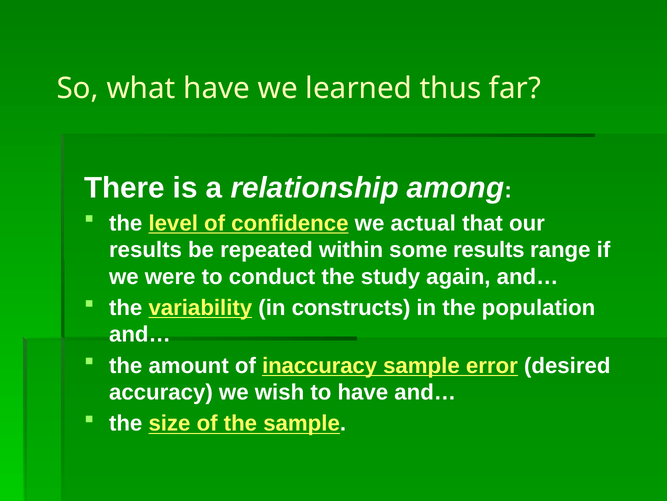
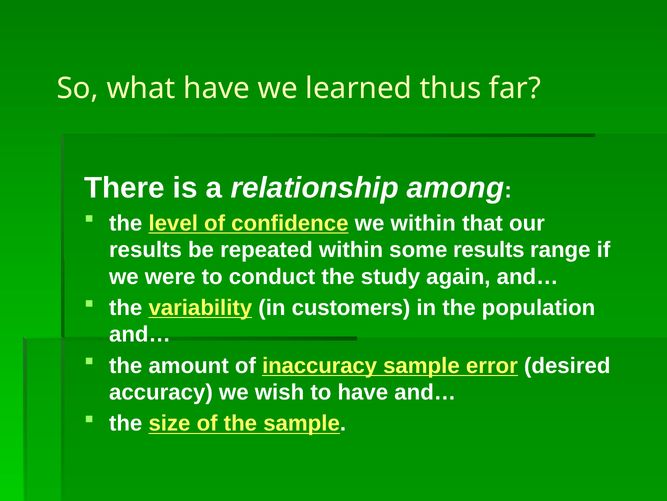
we actual: actual -> within (423, 223)
constructs: constructs -> customers (351, 307)
